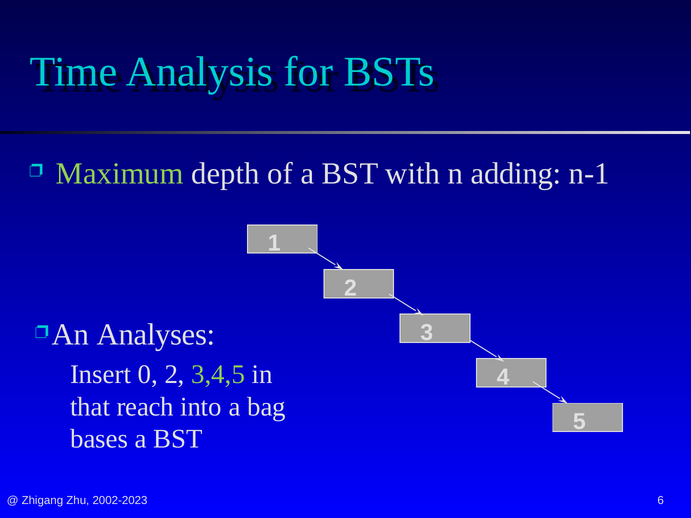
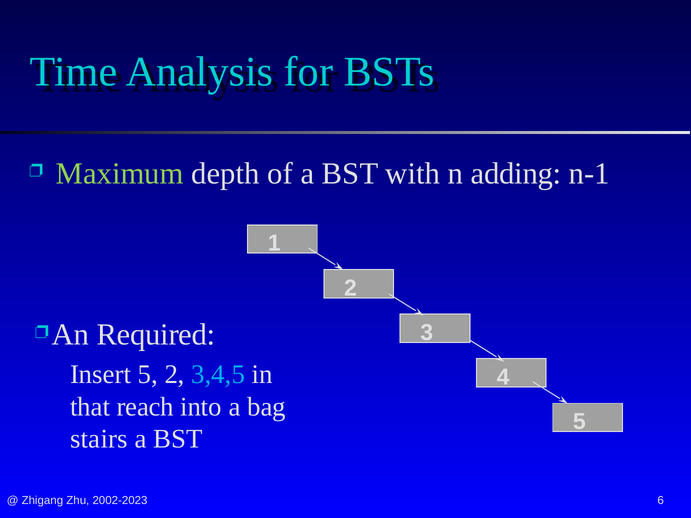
Analyses: Analyses -> Required (156, 335)
Insert 0: 0 -> 5 (148, 375)
3,4,5 colour: light green -> light blue (218, 375)
bases: bases -> stairs (99, 439)
